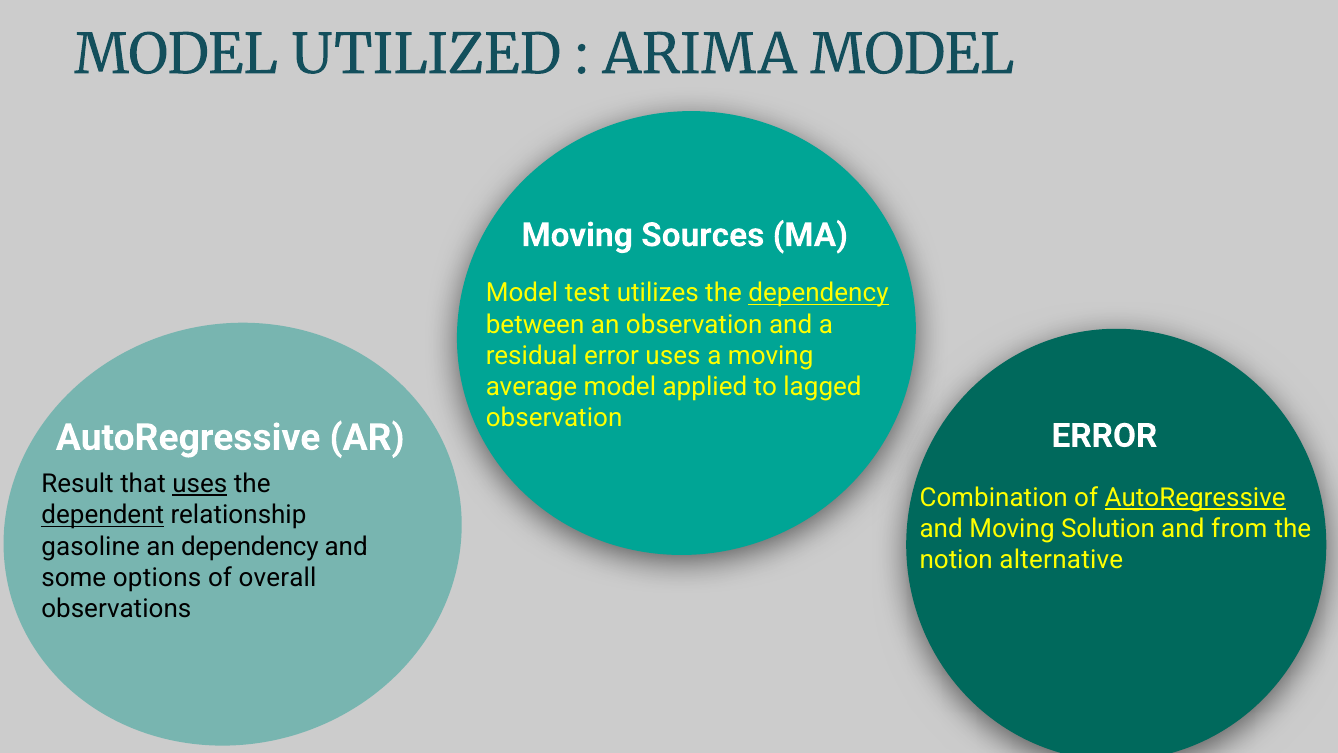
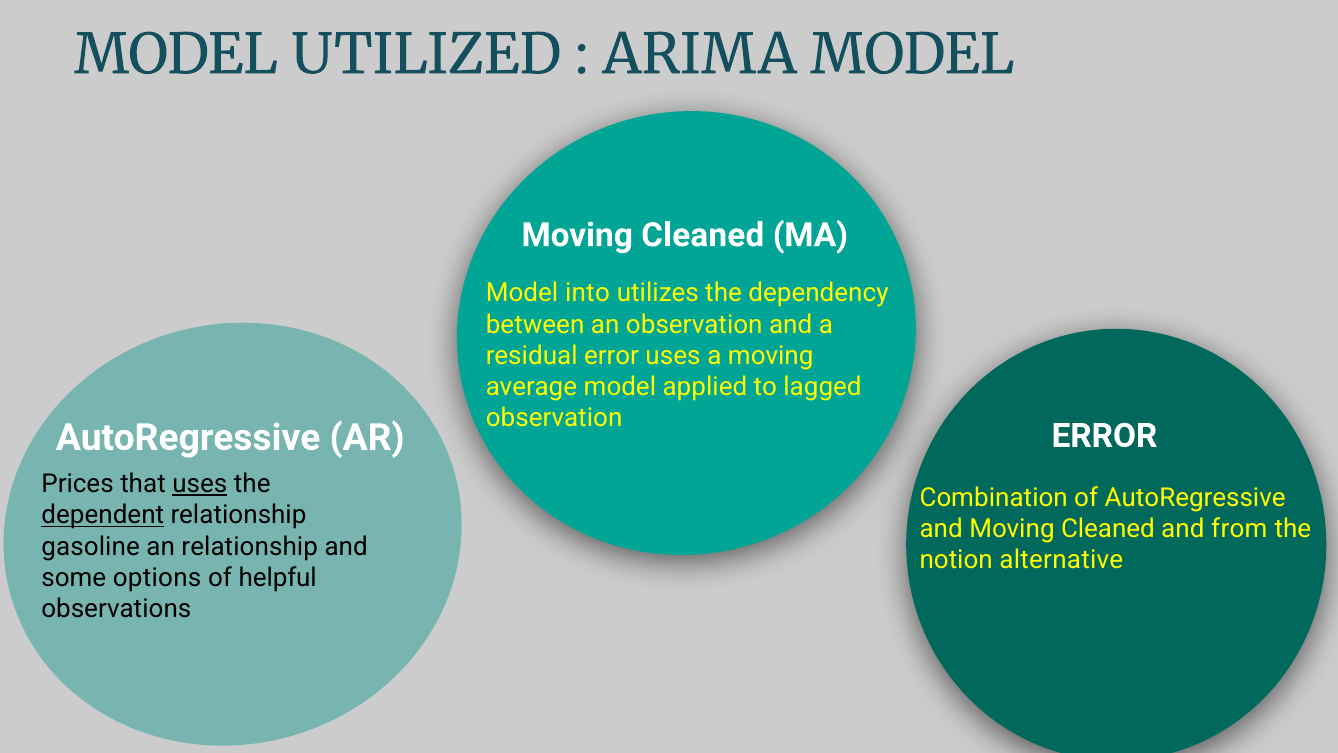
Sources: Sources -> Cleaned (703, 235)
test: test -> into (587, 293)
dependency underline: present -> none (818, 293)
Result: Result -> Prices (78, 484)
AutoRegressive underline: present -> none (1195, 498)
and Moving Solution: Solution -> Cleaned (1108, 529)
an dependency: dependency -> relationship (250, 546)
overall: overall -> helpful (278, 577)
